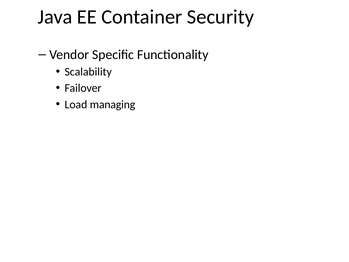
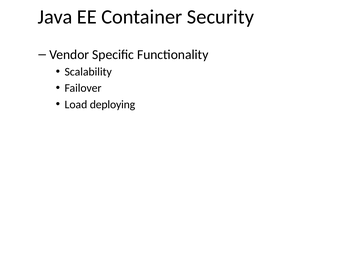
managing: managing -> deploying (113, 104)
